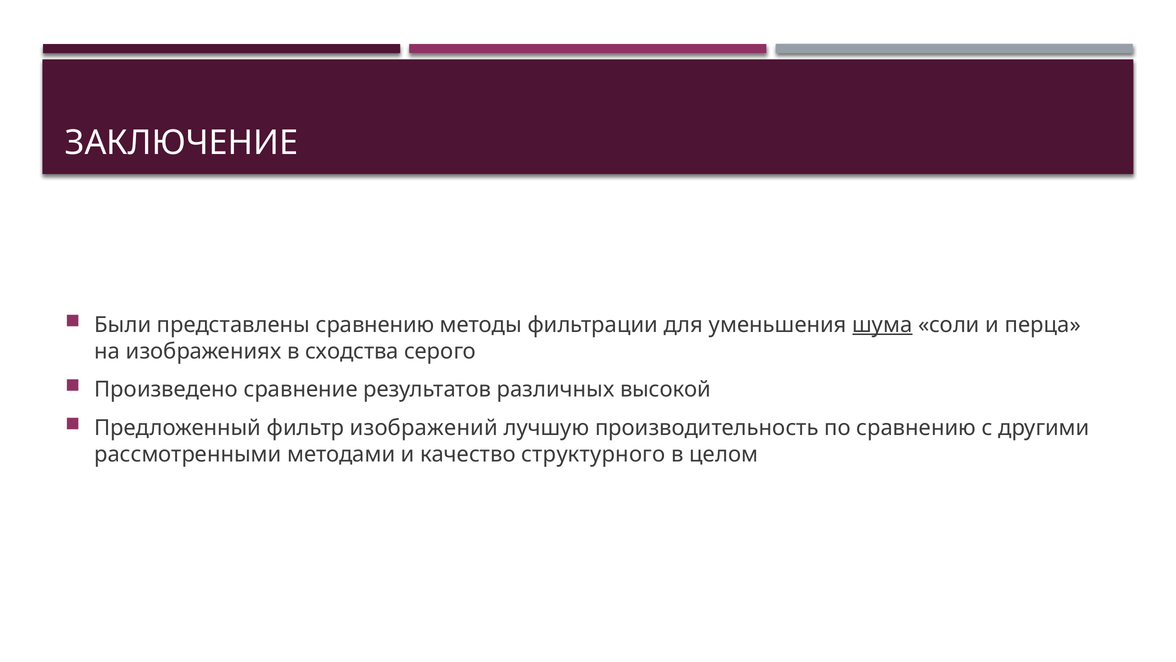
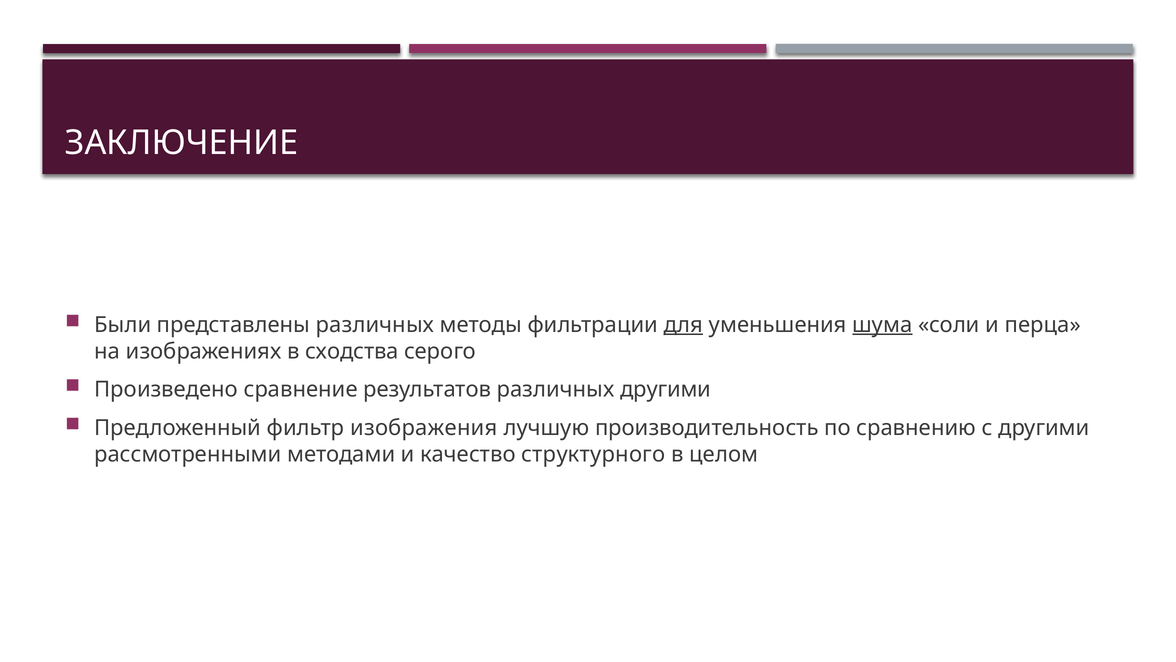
представлены сравнению: сравнению -> различных (375, 325)
для underline: none -> present (683, 325)
различных высокой: высокой -> другими (666, 389)
изображений: изображений -> изображения (424, 427)
